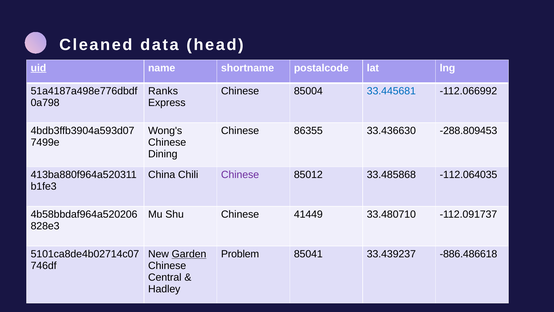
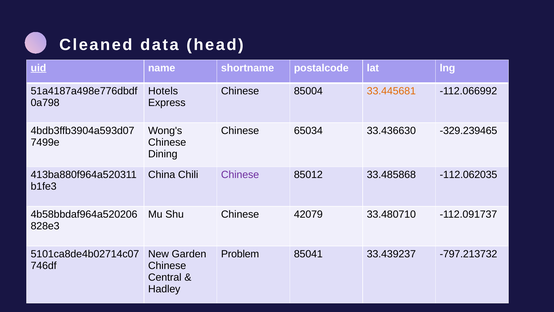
Ranks: Ranks -> Hotels (163, 91)
33.445681 colour: blue -> orange (391, 91)
86355: 86355 -> 65034 (308, 131)
-288.809453: -288.809453 -> -329.239465 (468, 131)
-112.064035: -112.064035 -> -112.062035 (468, 175)
41449: 41449 -> 42079 (308, 214)
Garden underline: present -> none (189, 254)
-886.486618: -886.486618 -> -797.213732 (468, 254)
